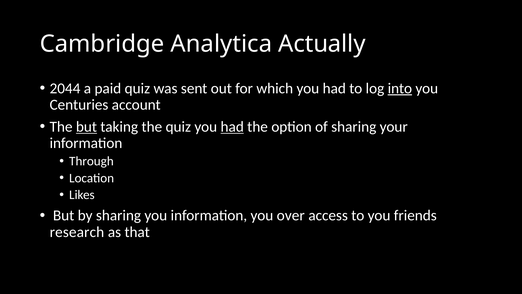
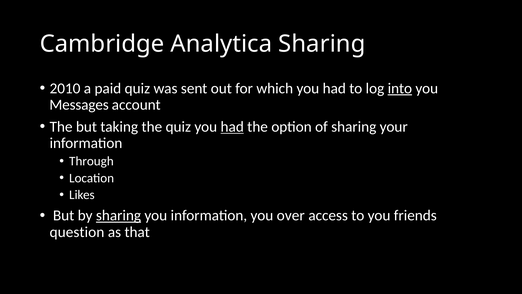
Analytica Actually: Actually -> Sharing (322, 44)
2044: 2044 -> 2010 (65, 88)
Centuries: Centuries -> Messages (79, 105)
but underline: present -> none (86, 127)
sharing underline: none -> present (119, 215)
research: research -> question (77, 232)
